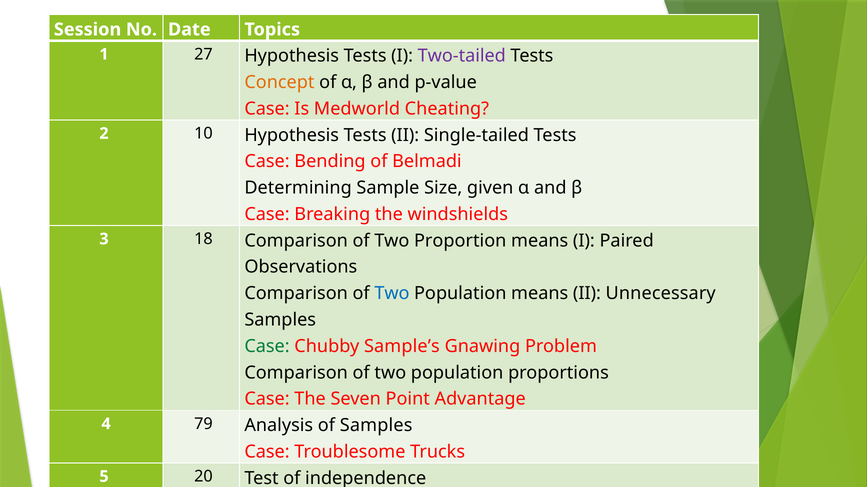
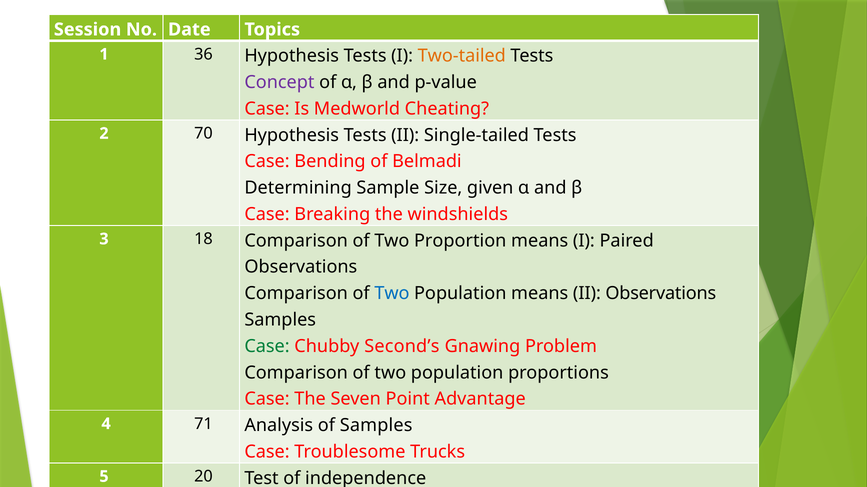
27: 27 -> 36 (203, 54)
Two-tailed colour: purple -> orange (462, 56)
Concept colour: orange -> purple (279, 82)
10: 10 -> 70 (203, 134)
II Unnecessary: Unnecessary -> Observations (661, 294)
Sample’s: Sample’s -> Second’s (402, 347)
79: 79 -> 71 (203, 424)
